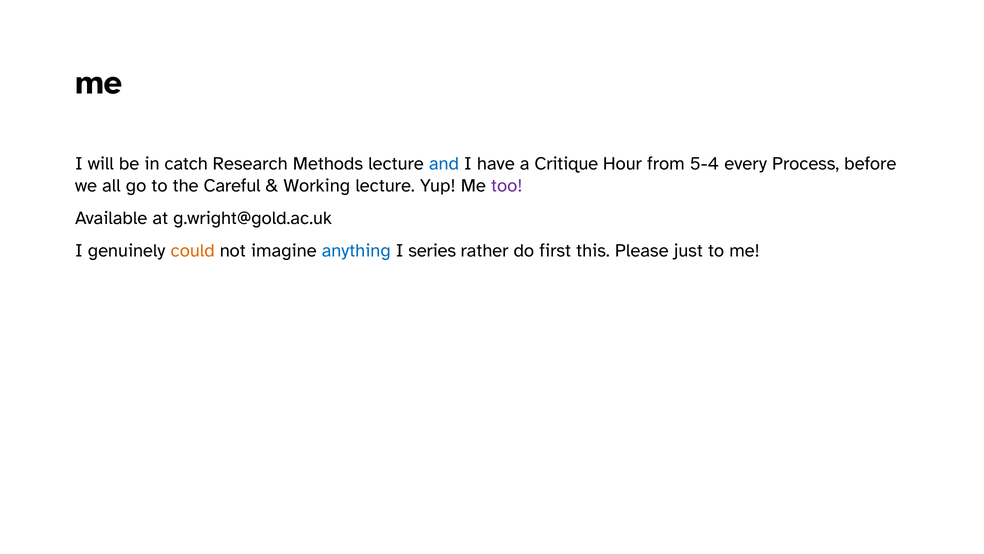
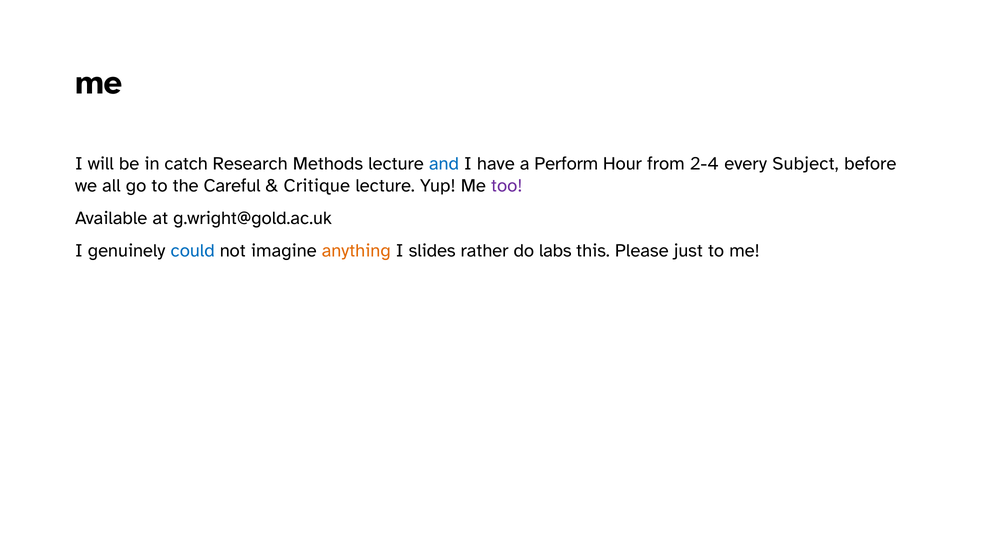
Critique: Critique -> Perform (566, 163)
5-4: 5-4 -> 2-4 (704, 163)
Process: Process -> Subject (805, 163)
Working: Working -> Critique (317, 186)
could colour: orange -> blue (193, 250)
anything colour: blue -> orange (356, 250)
series: series -> slides (432, 250)
first: first -> labs (555, 250)
